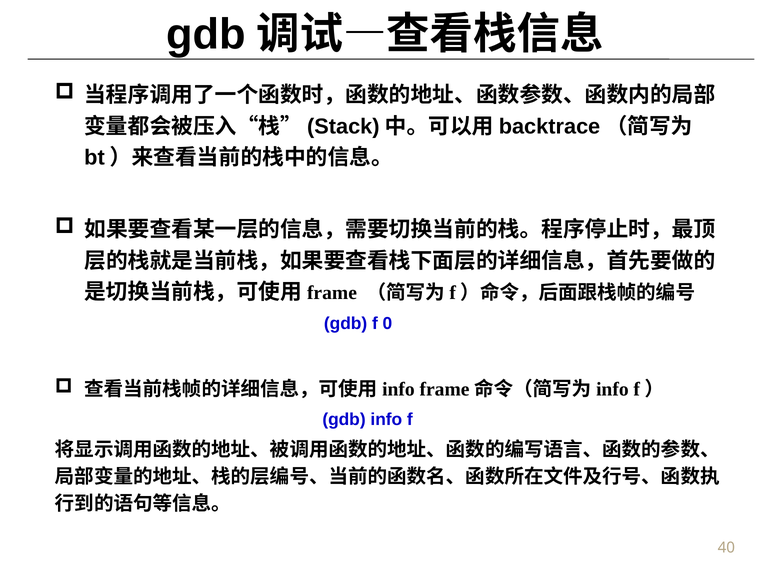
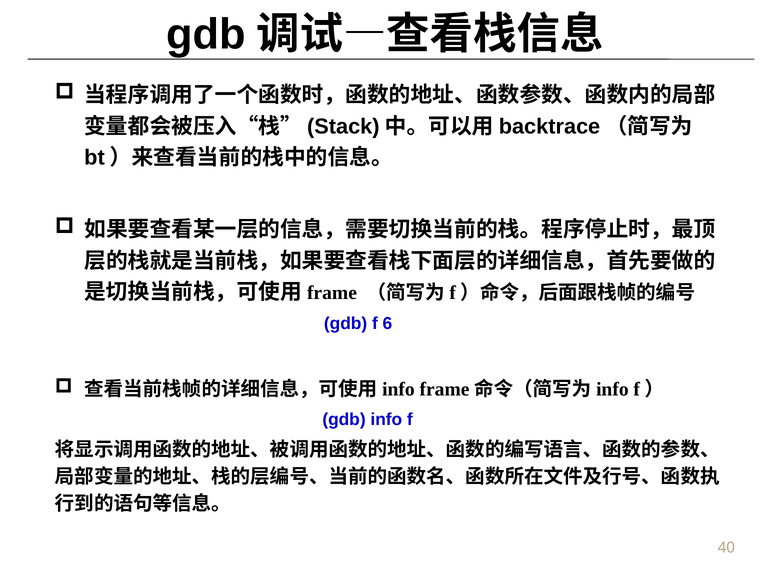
0: 0 -> 6 (387, 324)
